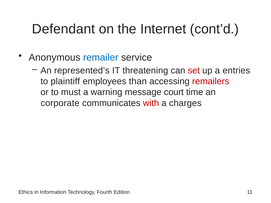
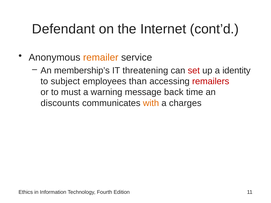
remailer colour: blue -> orange (101, 58)
represented’s: represented’s -> membership’s (82, 71)
entries: entries -> identity (236, 71)
plaintiff: plaintiff -> subject (65, 81)
court: court -> back (174, 92)
corporate: corporate -> discounts (60, 103)
with colour: red -> orange (151, 103)
